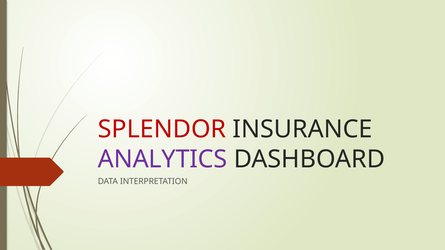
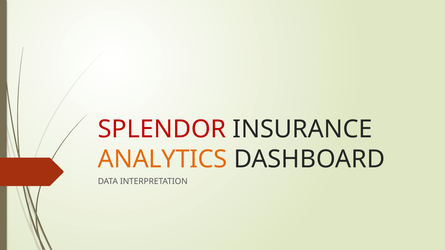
ANALYTICS colour: purple -> orange (163, 159)
